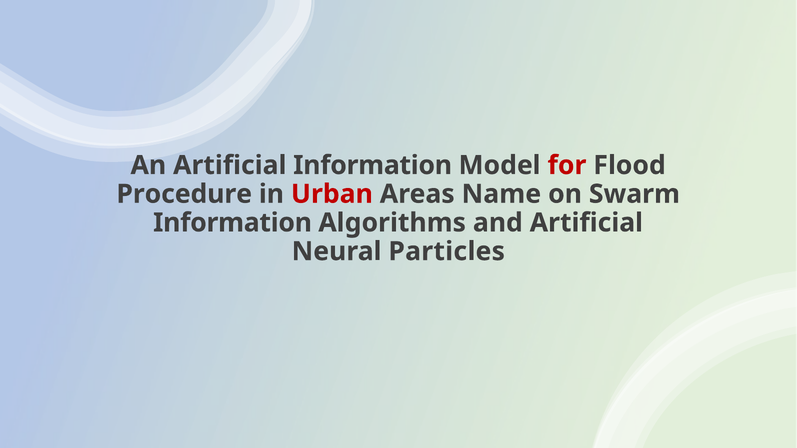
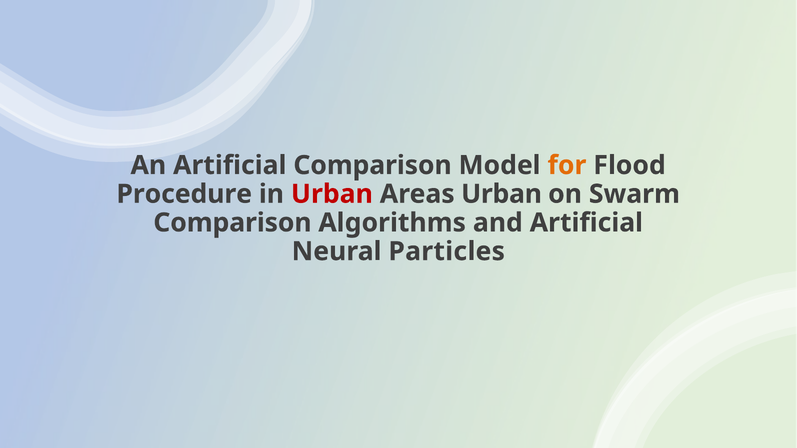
Artificial Information: Information -> Comparison (373, 165)
for colour: red -> orange (567, 165)
Areas Name: Name -> Urban (502, 194)
Information: Information -> Comparison (232, 223)
